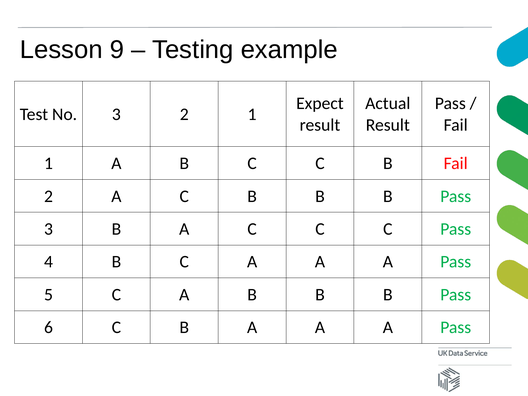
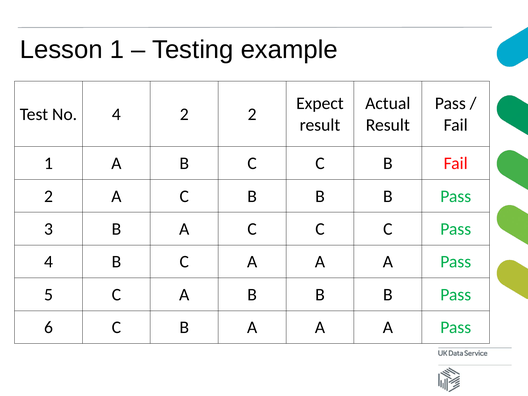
Lesson 9: 9 -> 1 (117, 50)
No 3: 3 -> 4 (116, 114)
2 1: 1 -> 2 (252, 114)
